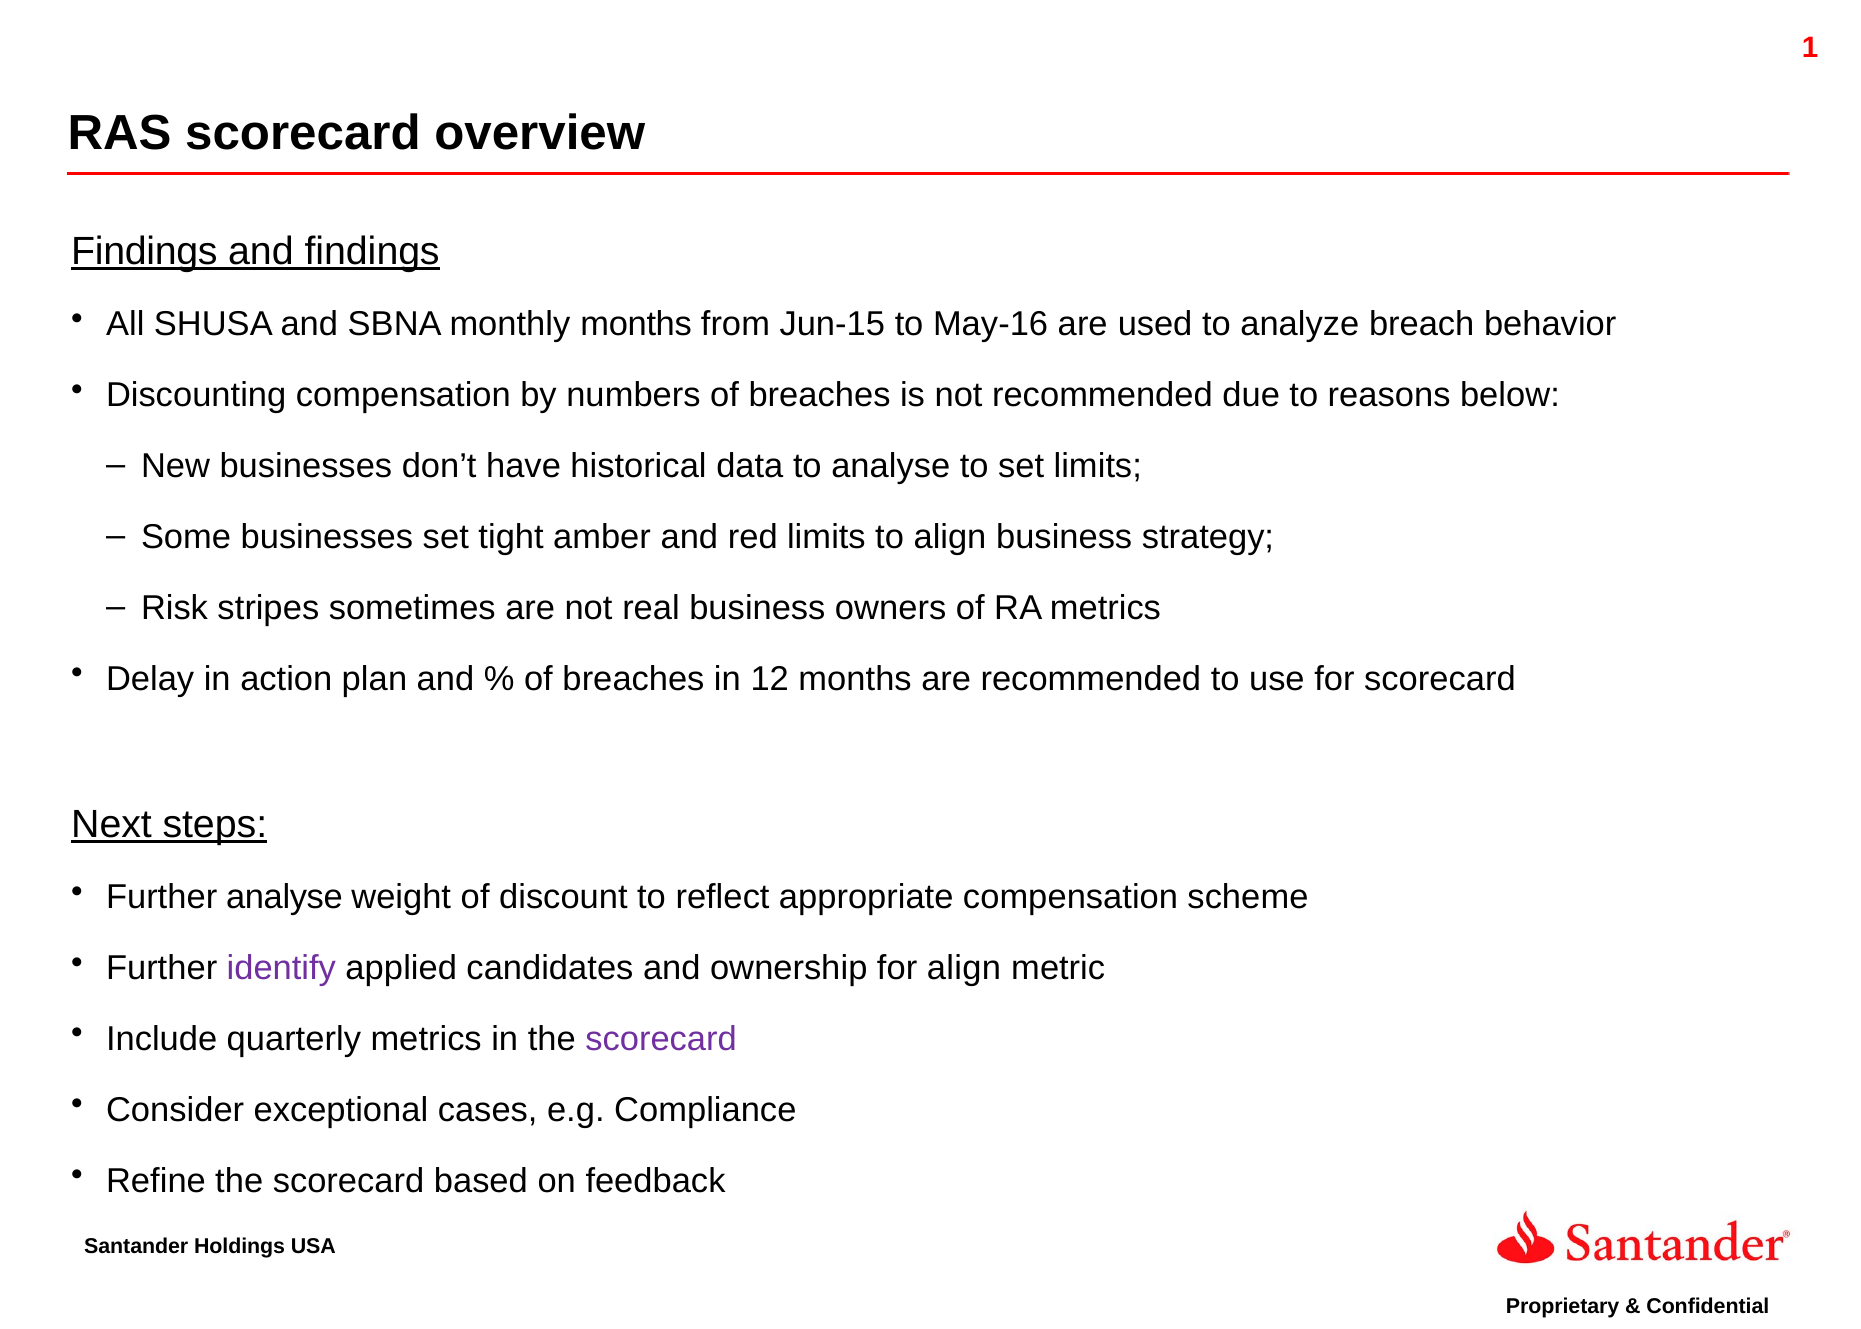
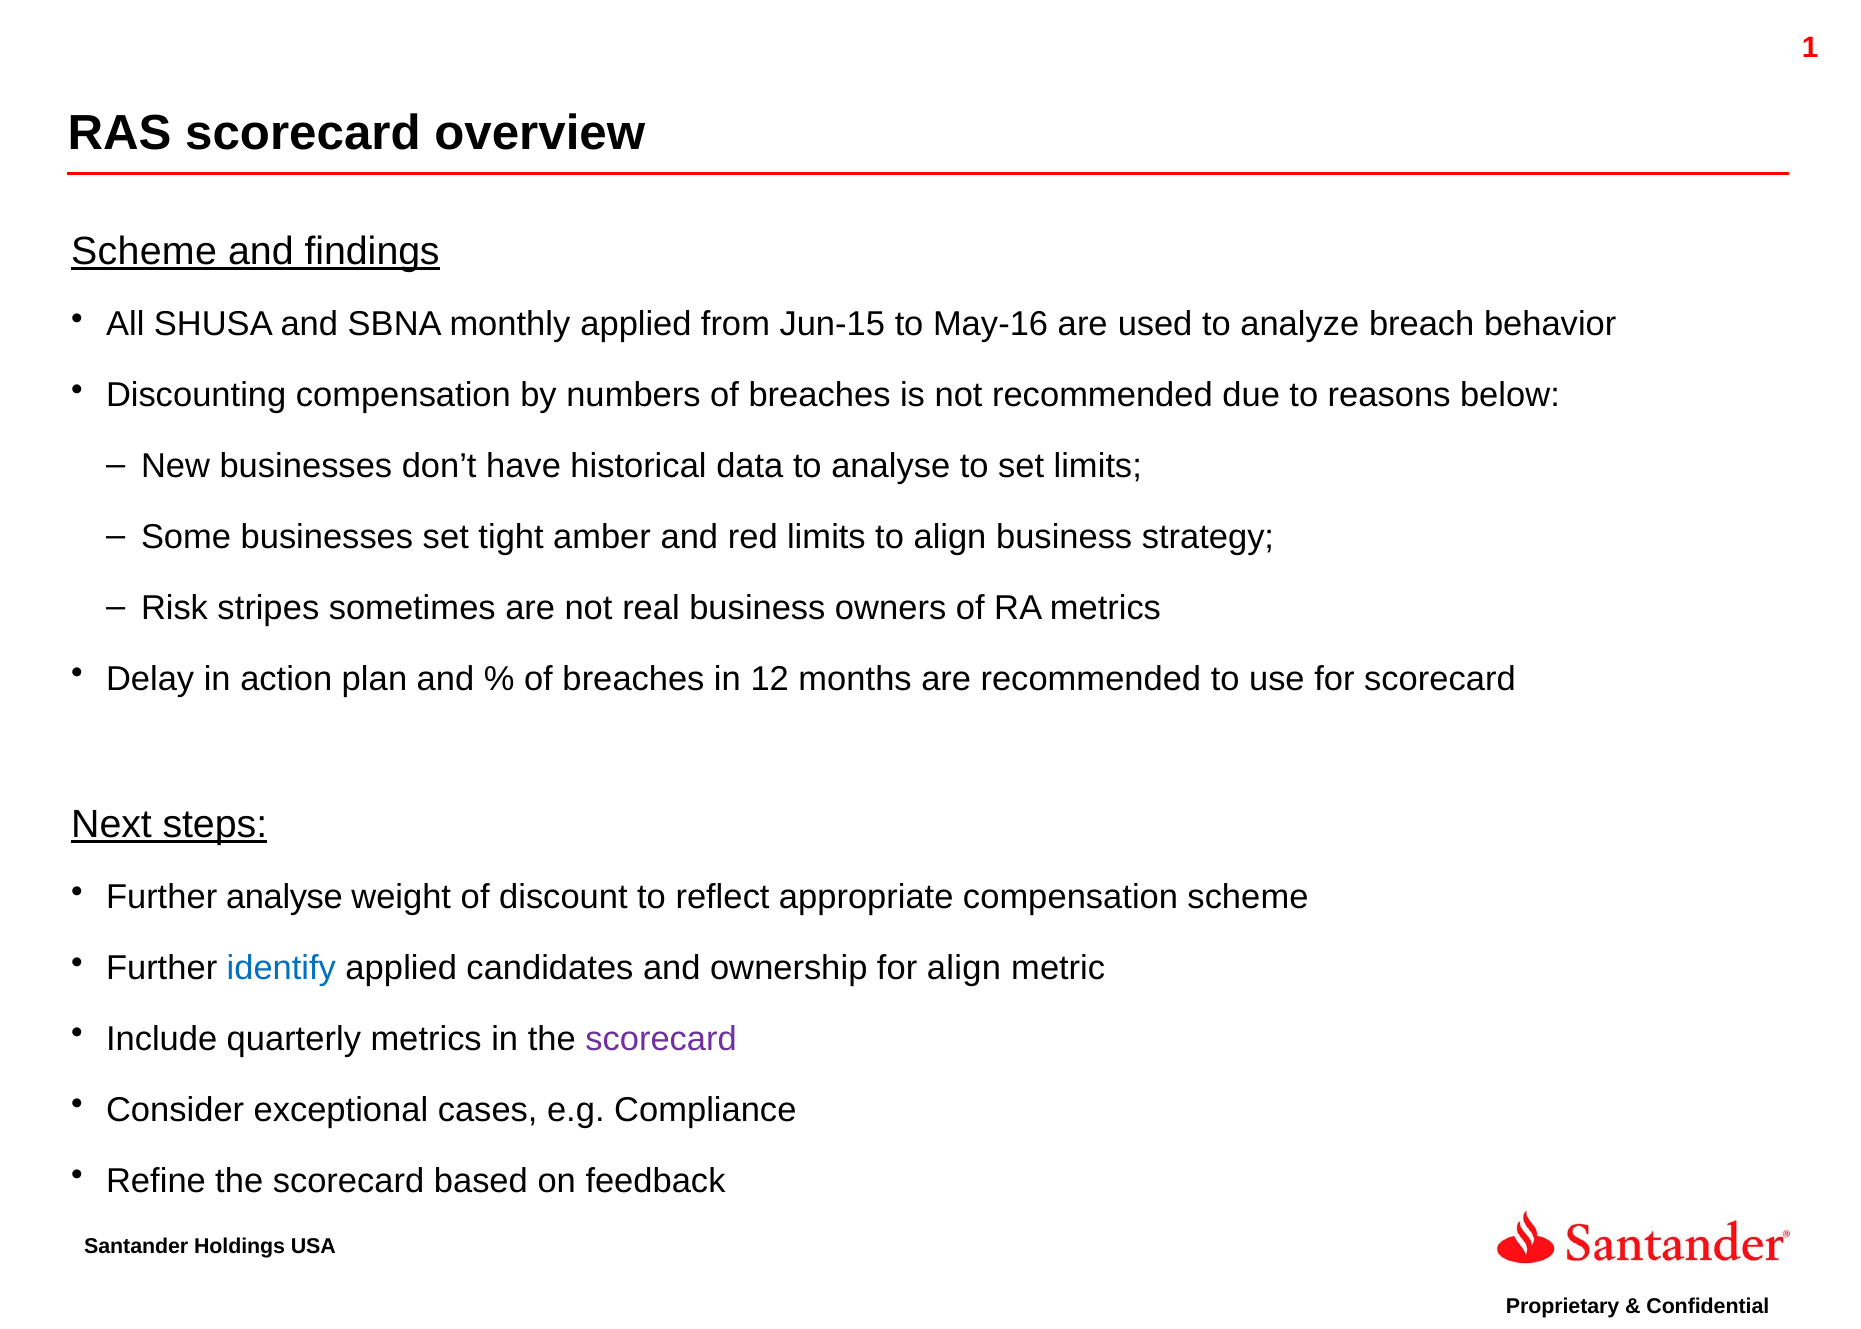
Findings: Findings -> Scheme (144, 251)
monthly months: months -> applied (636, 325)
identify colour: purple -> blue (281, 968)
